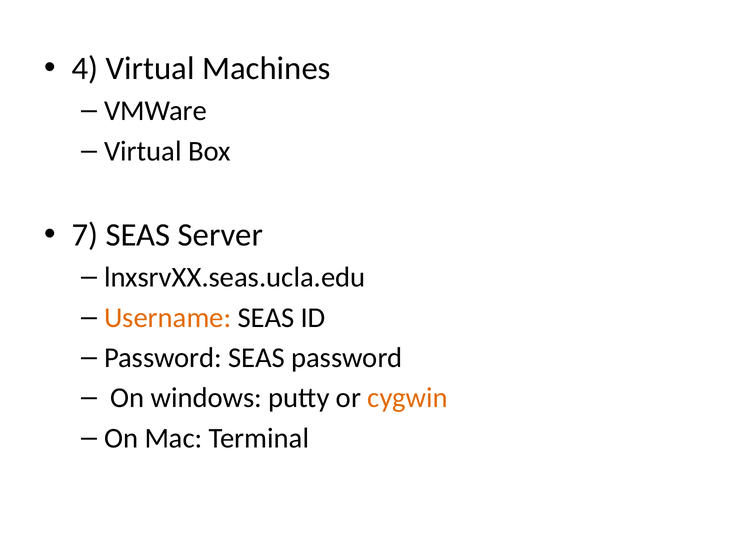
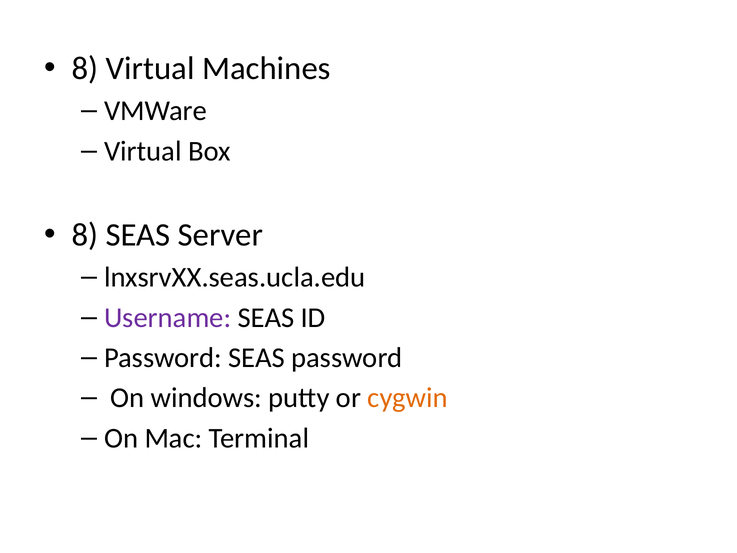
4: 4 -> 8 (85, 69)
7: 7 -> 8 (85, 235)
Username colour: orange -> purple (168, 317)
